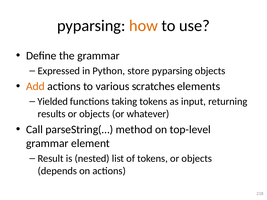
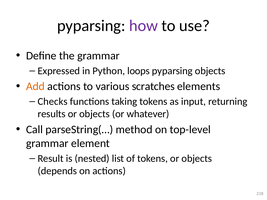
how colour: orange -> purple (143, 26)
store: store -> loops (139, 71)
Yielded: Yielded -> Checks (53, 102)
